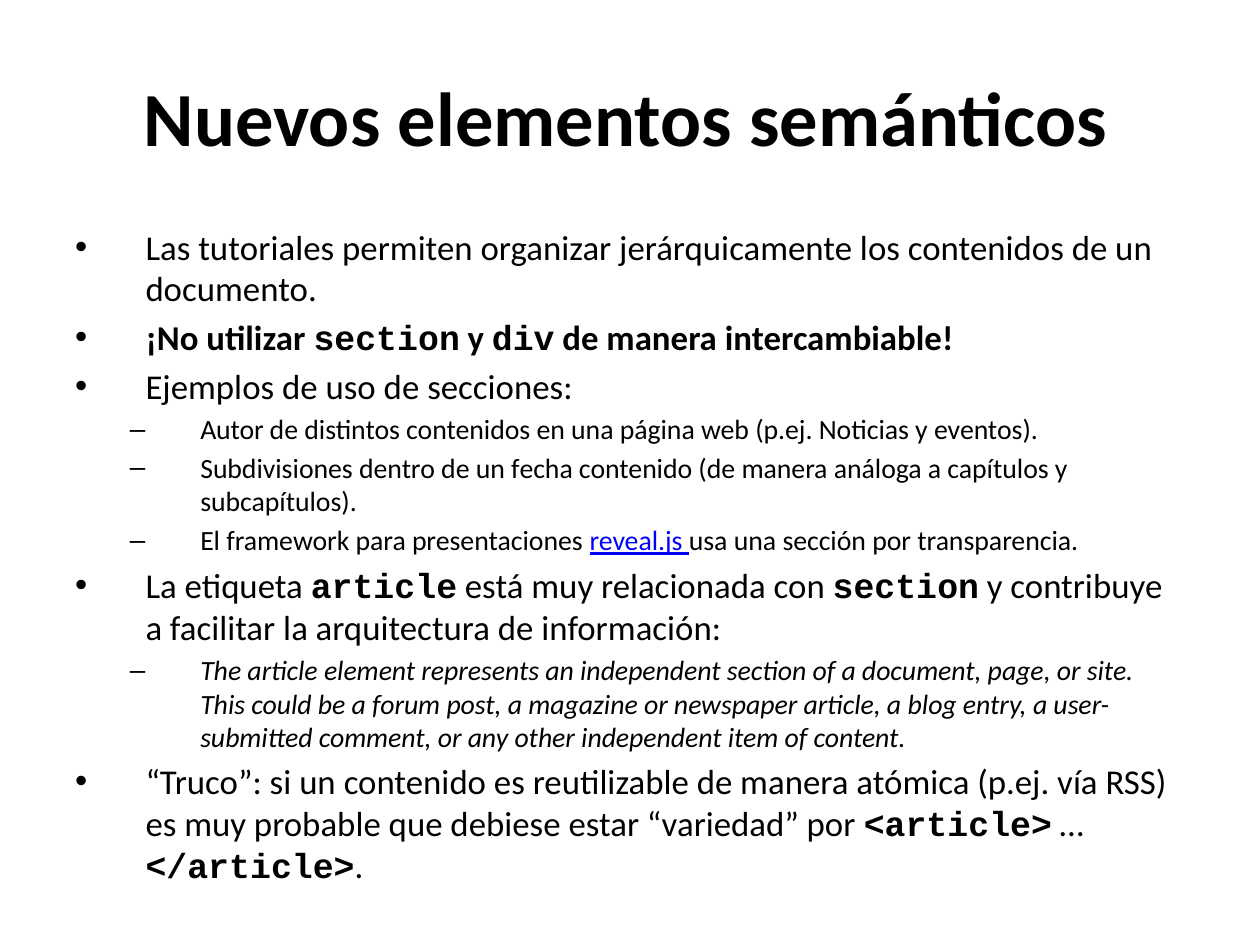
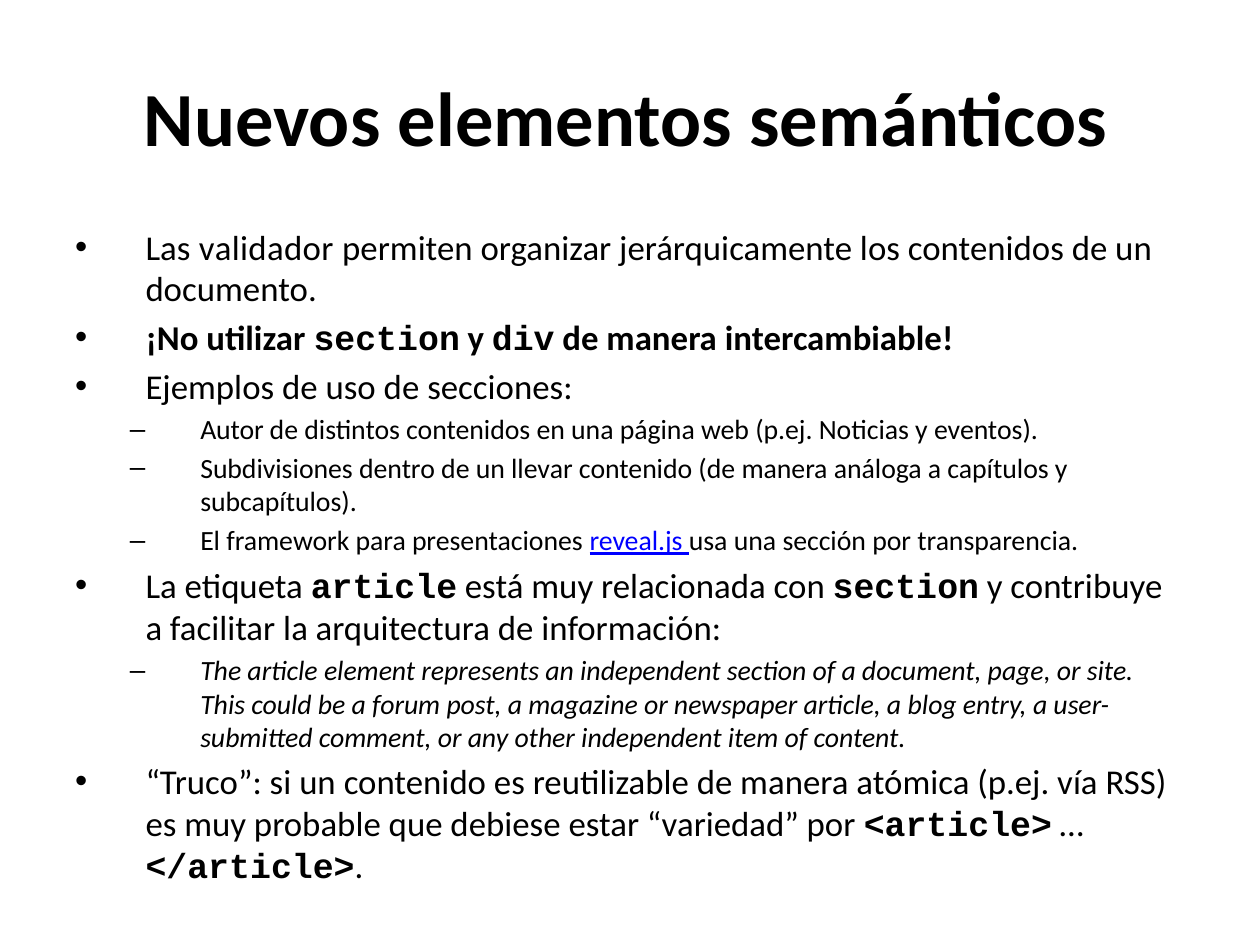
tutoriales: tutoriales -> validador (266, 249)
fecha: fecha -> llevar (542, 469)
